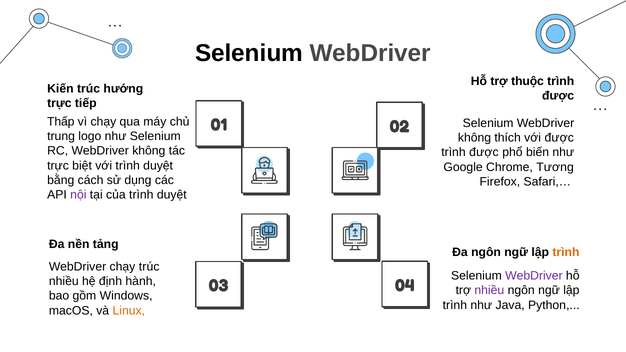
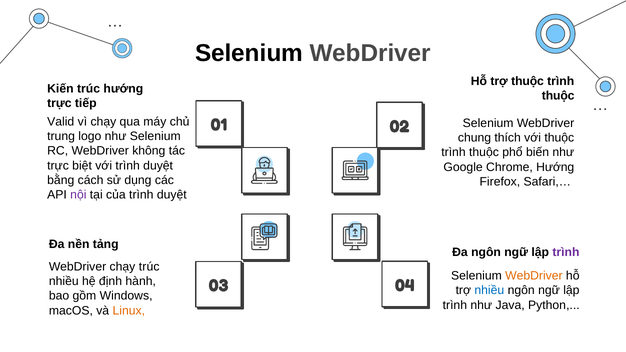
được: được -> thuộc (558, 96)
Thấp: Thấp -> Valid (61, 122)
không: không -> chung (474, 138)
với được: được -> thuộc (559, 138)
được: được -> thuộc (484, 152)
Chrome Tương: Tương -> Hướng (555, 167)
trình colour: orange -> purple (566, 253)
WebDriver colour: purple -> orange (534, 276)
nhiều colour: purple -> blue (489, 291)
